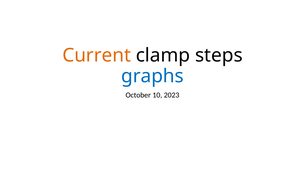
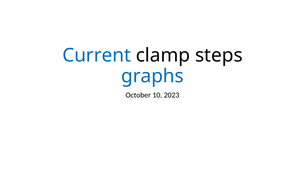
Current colour: orange -> blue (97, 56)
